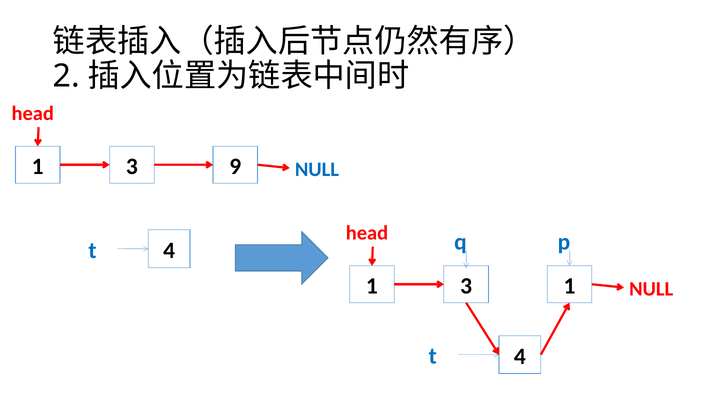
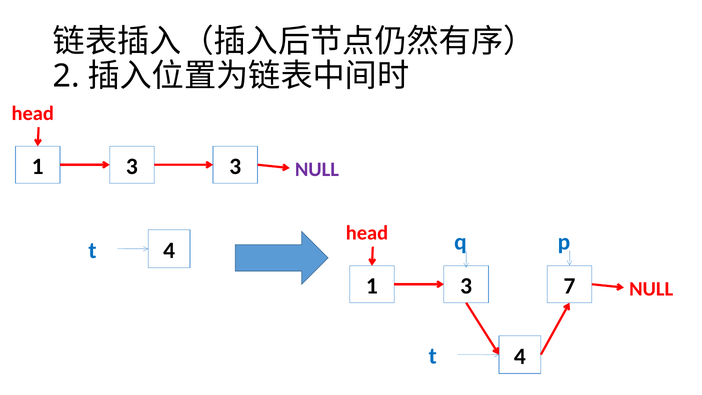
3 9: 9 -> 3 (235, 166)
NULL colour: blue -> purple (317, 169)
3 1: 1 -> 7 (570, 286)
